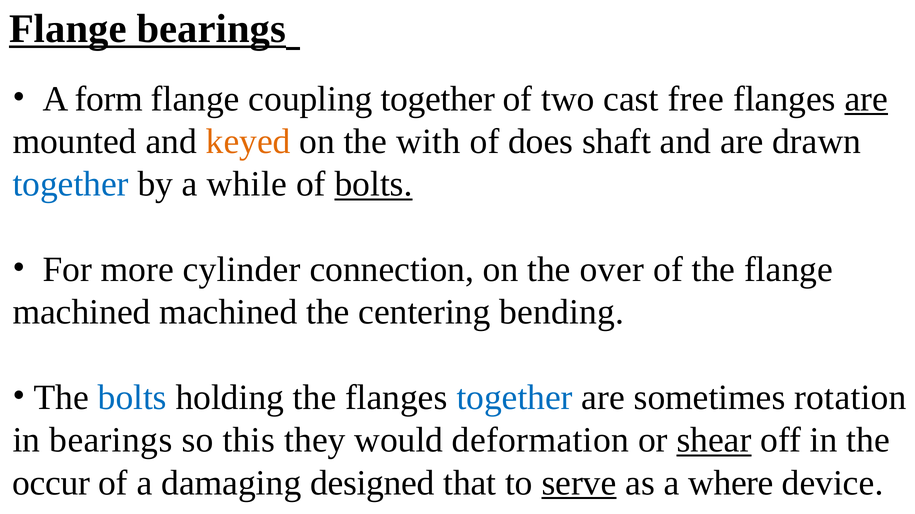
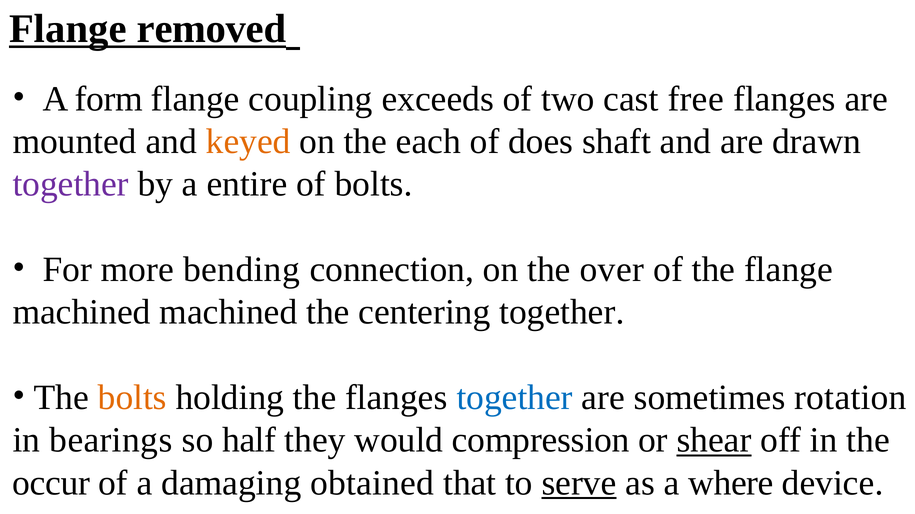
Flange bearings: bearings -> removed (211, 29)
coupling together: together -> exceeds (438, 99)
are underline: present -> none (866, 99)
with: with -> each (428, 142)
together colour: blue -> purple (71, 184)
while: while -> entire (247, 184)
bolts underline: present -> none (374, 184)
cylinder: cylinder -> bending (241, 270)
centering bending: bending -> together (562, 313)
bolts colour: blue -> orange (132, 398)
this: this -> half (249, 441)
deformation: deformation -> compression (541, 441)
designed: designed -> obtained (372, 483)
